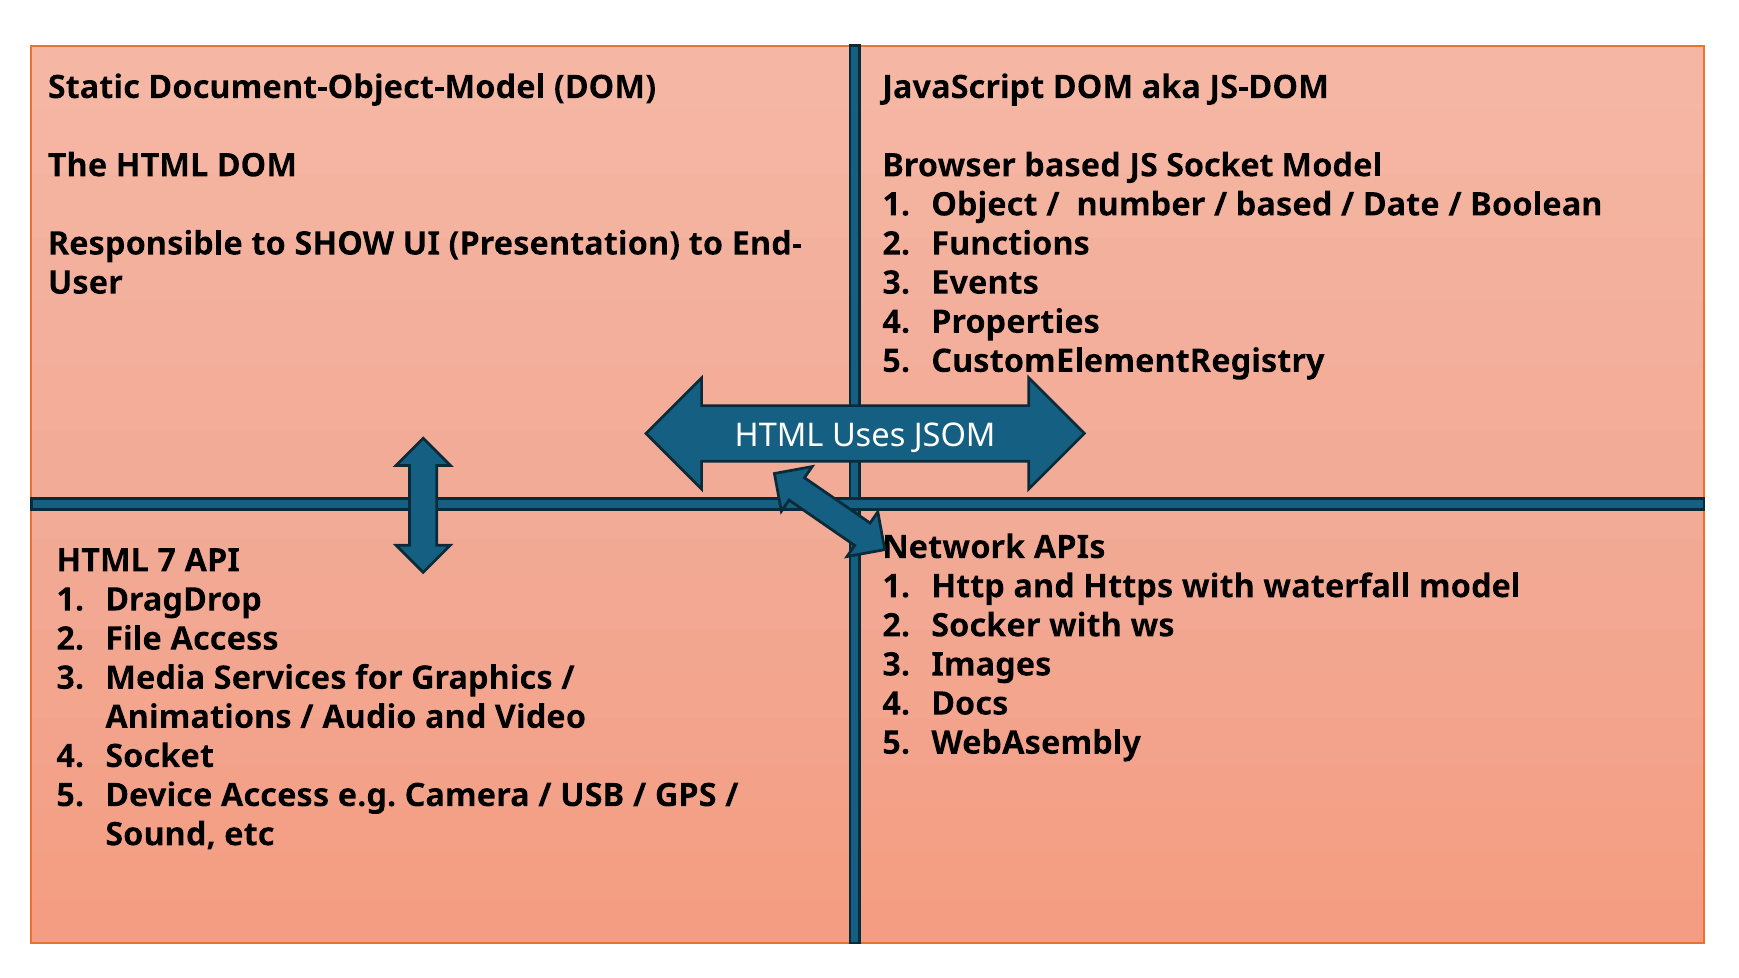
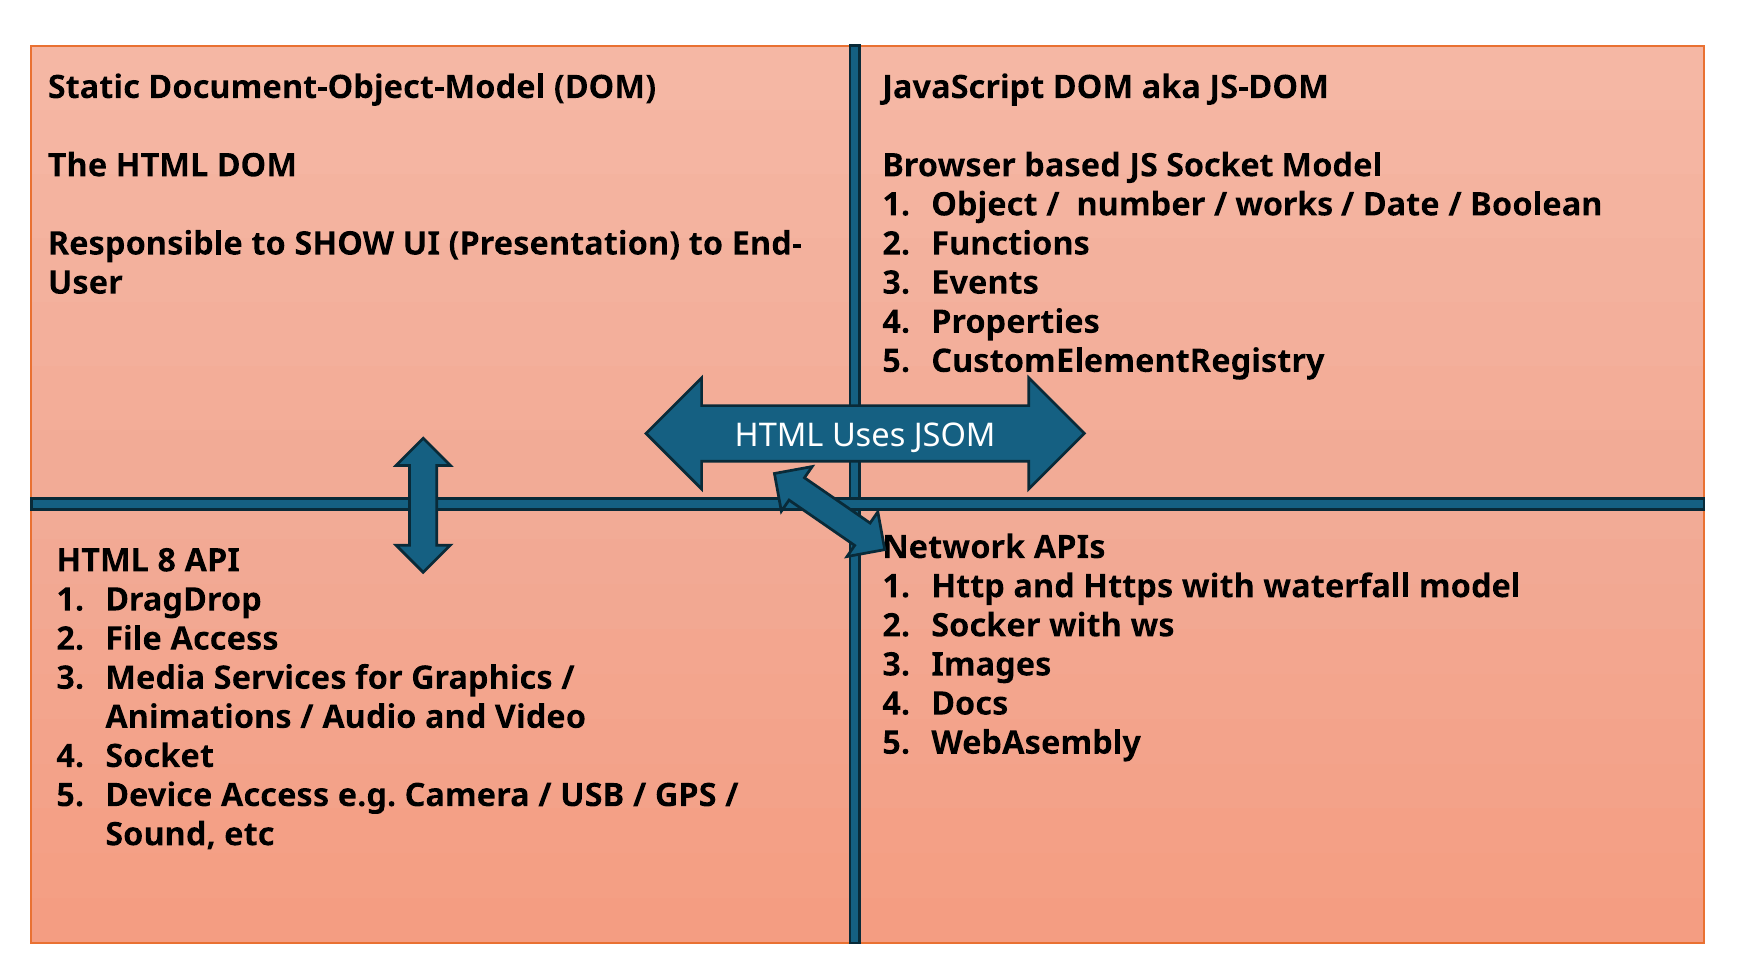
based: based -> works (1284, 205)
7: 7 -> 8 (167, 561)
